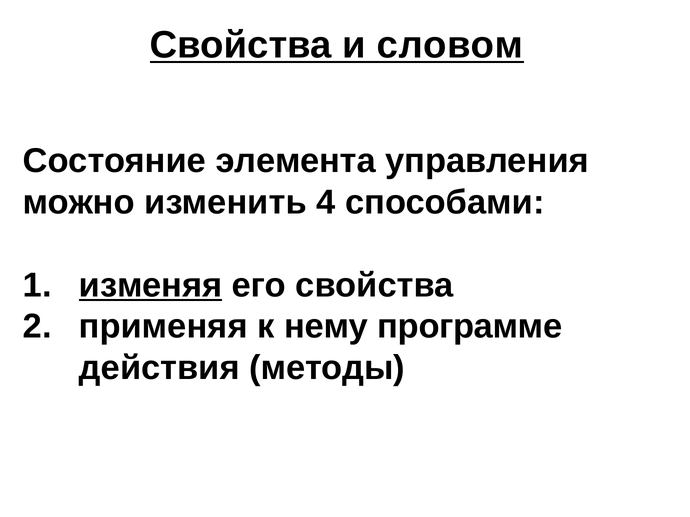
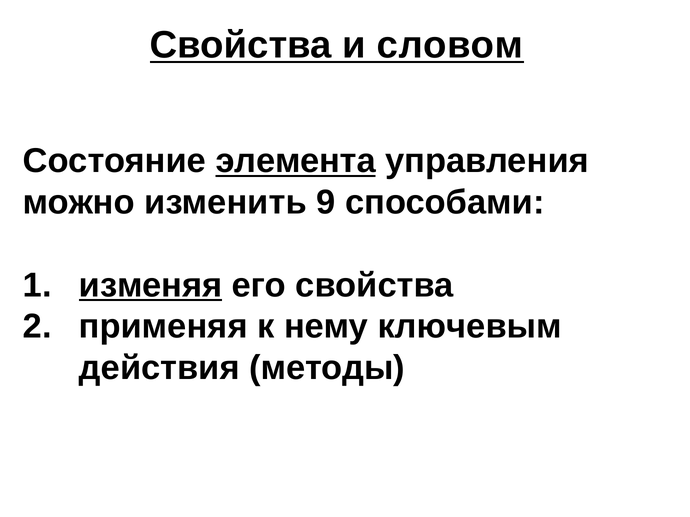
элемента underline: none -> present (296, 161)
4: 4 -> 9 (326, 203)
программе: программе -> ключевым (470, 327)
